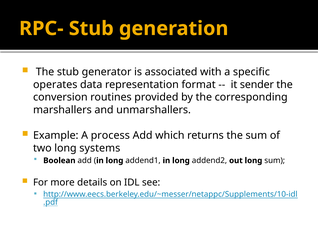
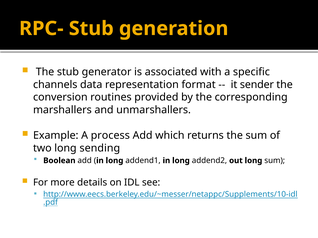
operates: operates -> channels (55, 85)
systems: systems -> sending (100, 148)
